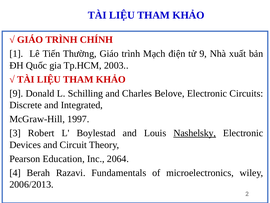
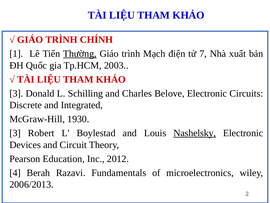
Thường underline: none -> present (80, 54)
tử 9: 9 -> 7 (203, 54)
9: 9 -> 3 (16, 93)
1997: 1997 -> 1930 (78, 119)
2064: 2064 -> 2012 (118, 158)
